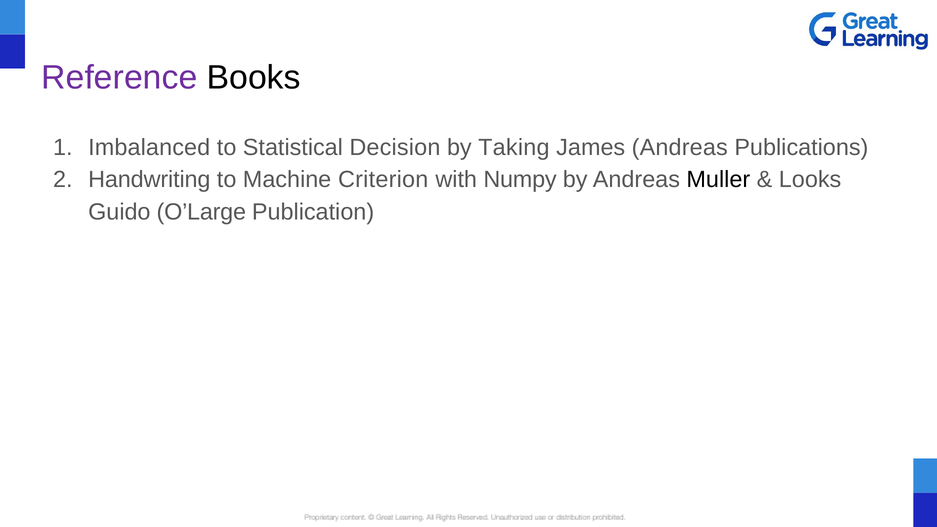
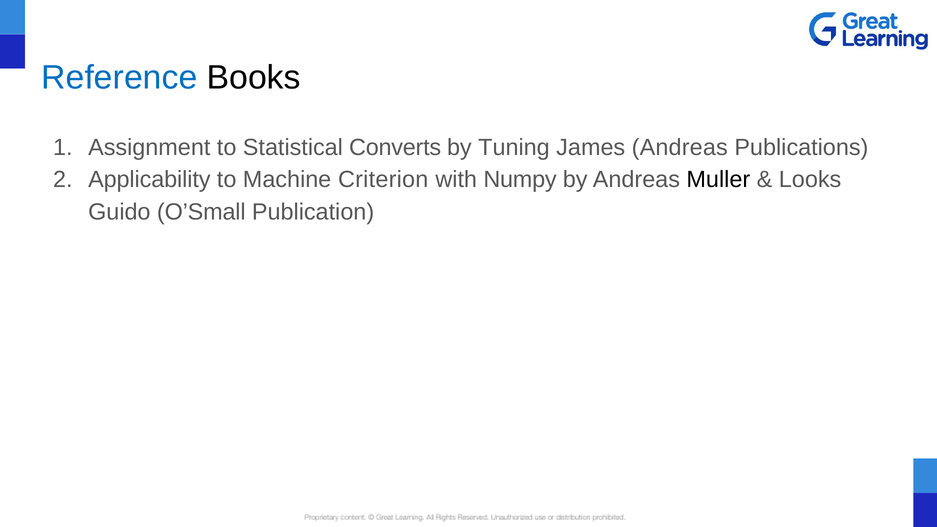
Reference colour: purple -> blue (119, 78)
Imbalanced: Imbalanced -> Assignment (149, 147)
Decision: Decision -> Converts (395, 147)
Taking: Taking -> Tuning (514, 147)
Handwriting: Handwriting -> Applicability (149, 180)
O’Large: O’Large -> O’Small (201, 212)
